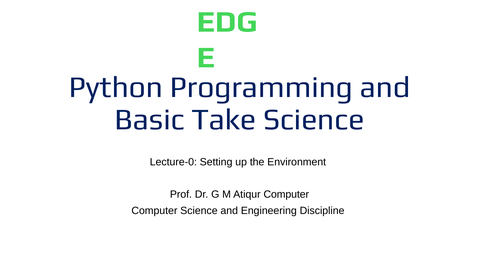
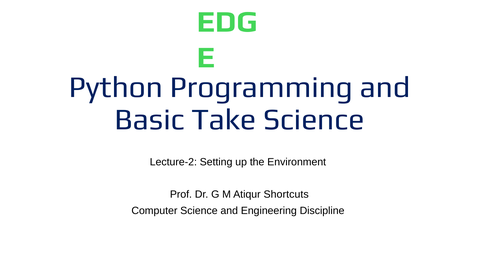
Lecture-0: Lecture-0 -> Lecture-2 (173, 162)
Atiqur Computer: Computer -> Shortcuts (286, 195)
